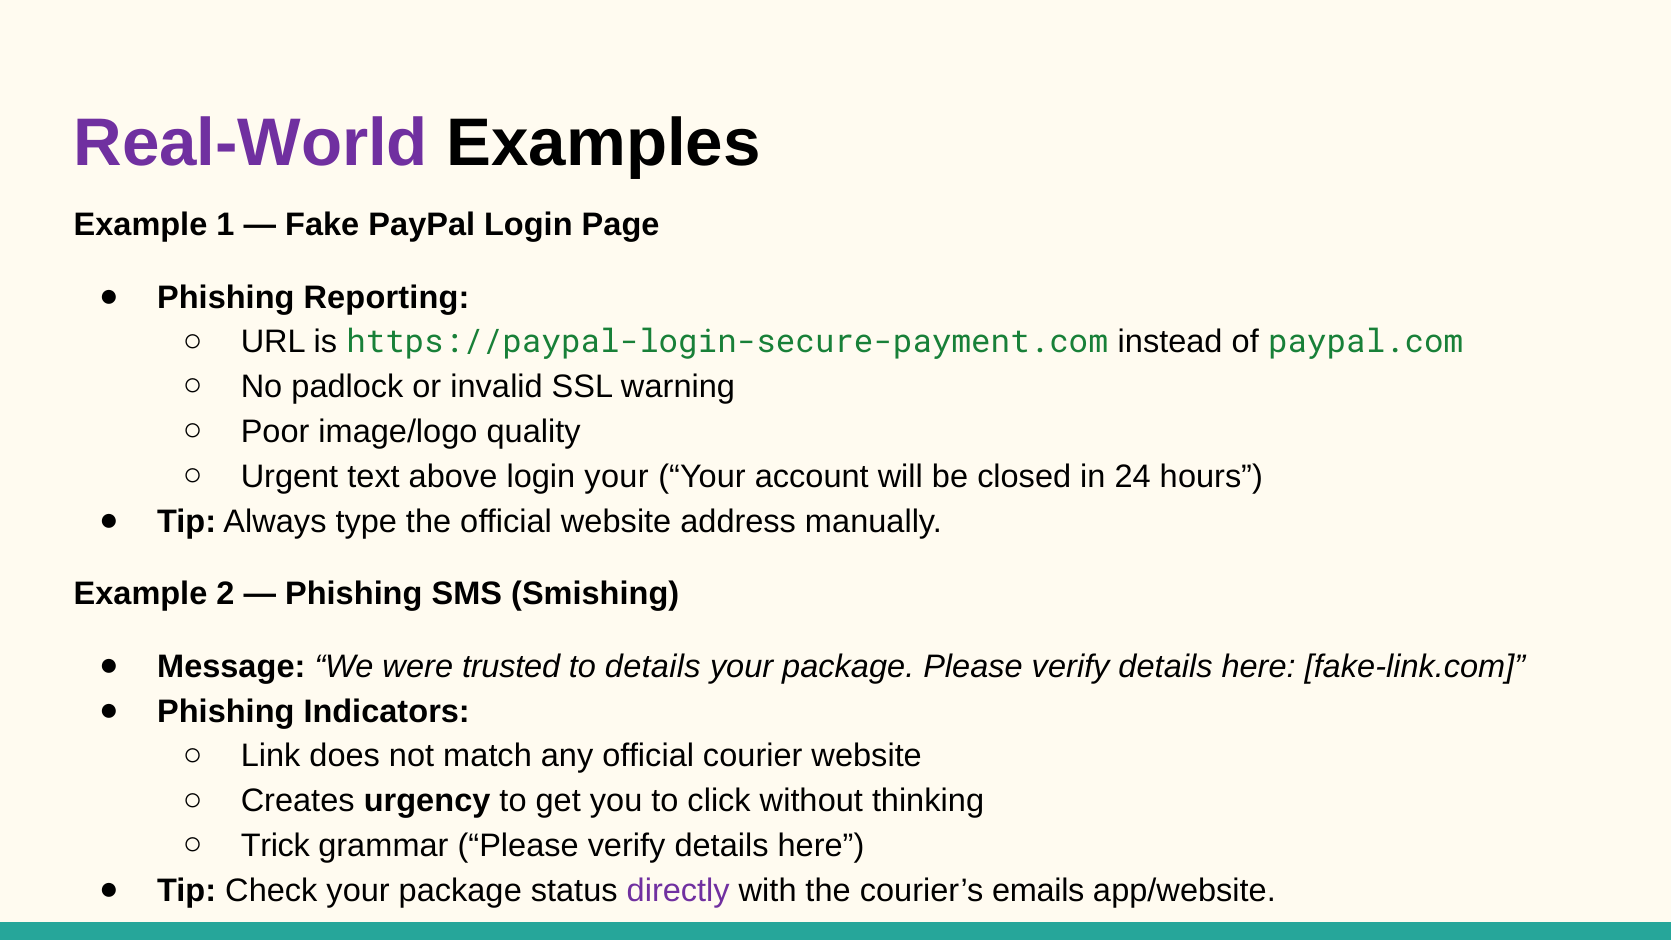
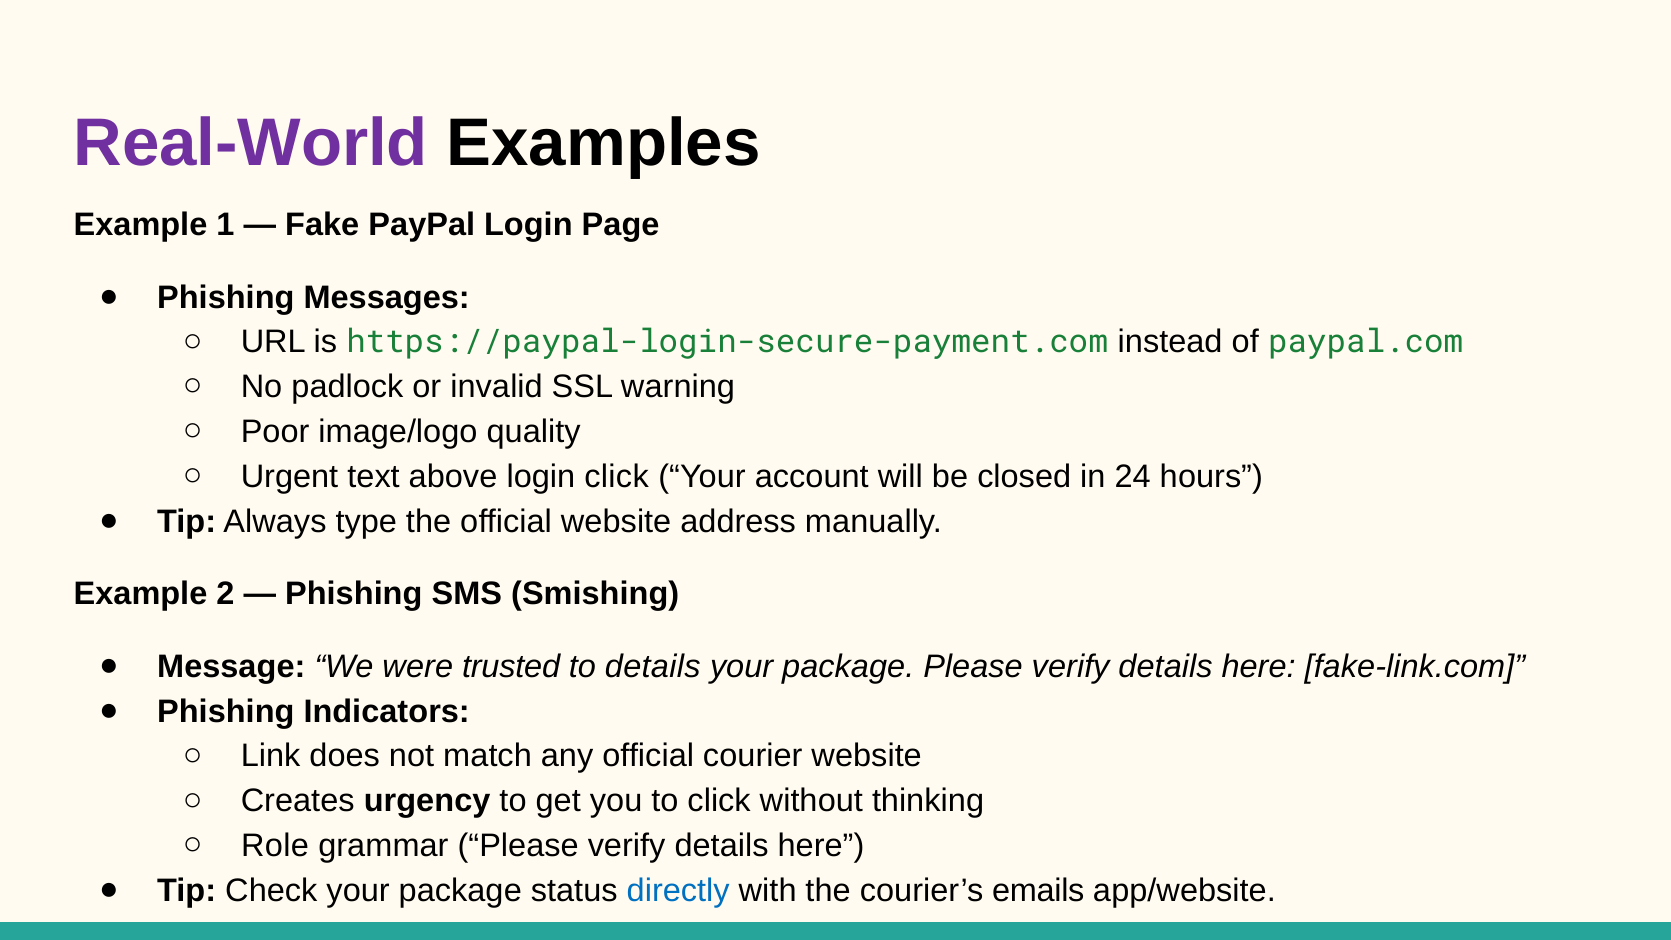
Reporting: Reporting -> Messages (387, 297)
login your: your -> click (617, 477)
Trick: Trick -> Role (275, 846)
directly colour: purple -> blue (678, 891)
